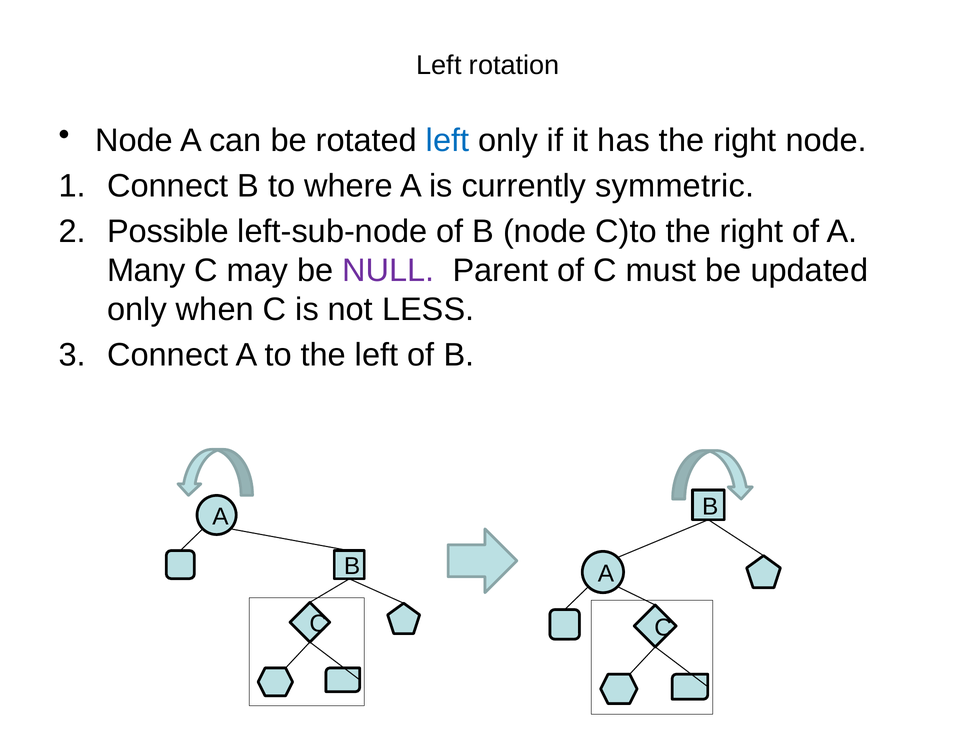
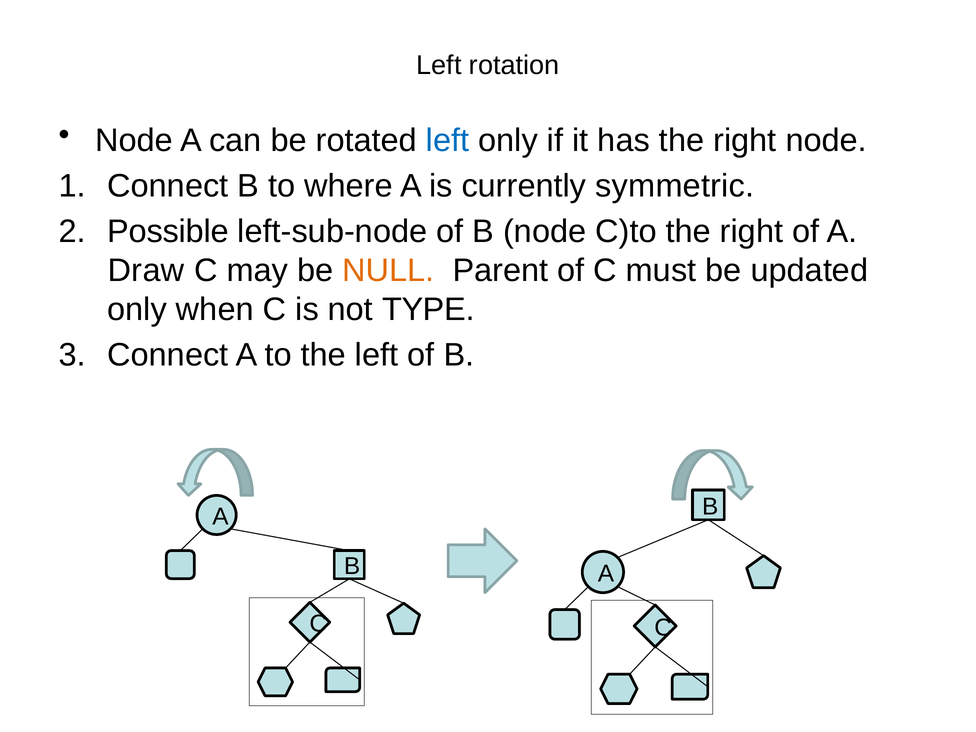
Many: Many -> Draw (146, 271)
NULL colour: purple -> orange (388, 271)
LESS: LESS -> TYPE (428, 310)
